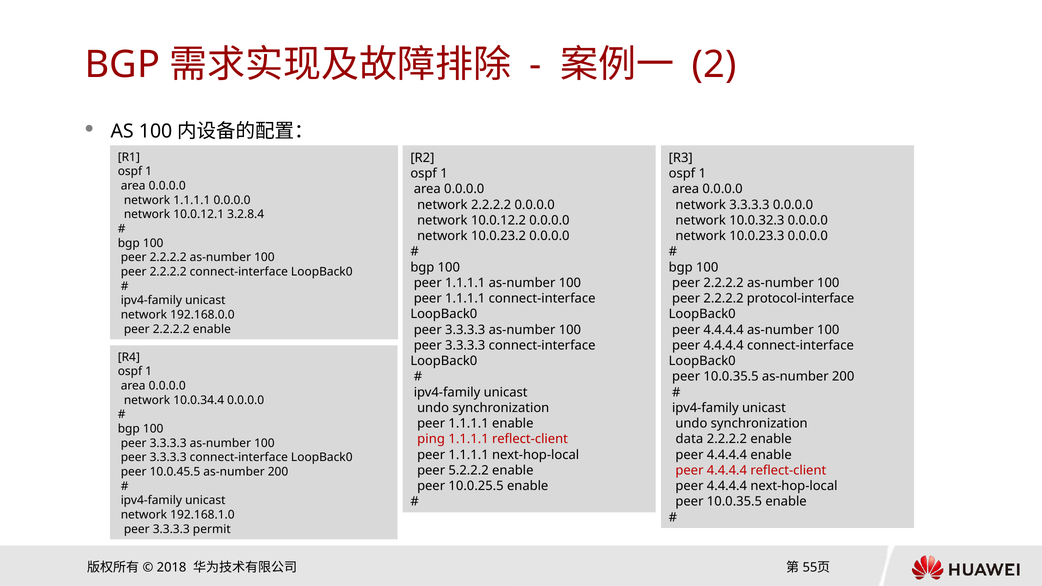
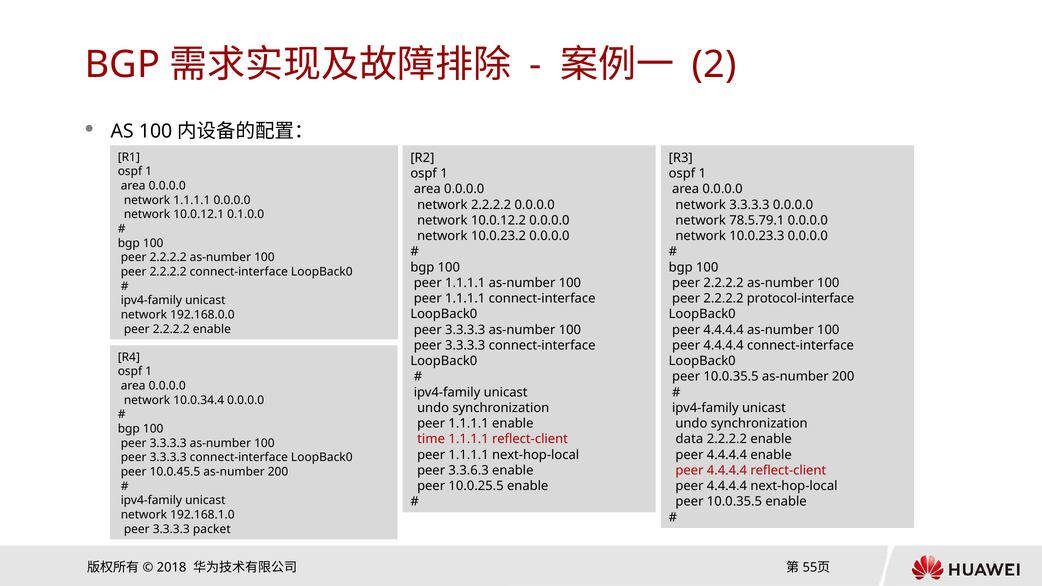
3.2.8.4: 3.2.8.4 -> 0.1.0.0 (246, 215)
10.0.32.3: 10.0.32.3 -> 78.5.79.1 (757, 220)
ping: ping -> time (431, 439)
5.2.2.2: 5.2.2.2 -> 3.3.6.3 (469, 470)
permit: permit -> packet (212, 529)
